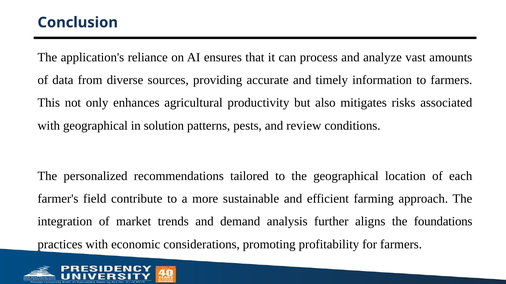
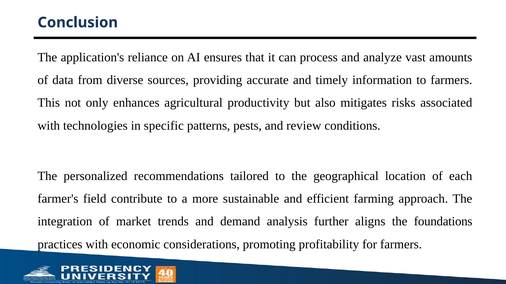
with geographical: geographical -> technologies (95, 126)
solution: solution -> specific (164, 126)
